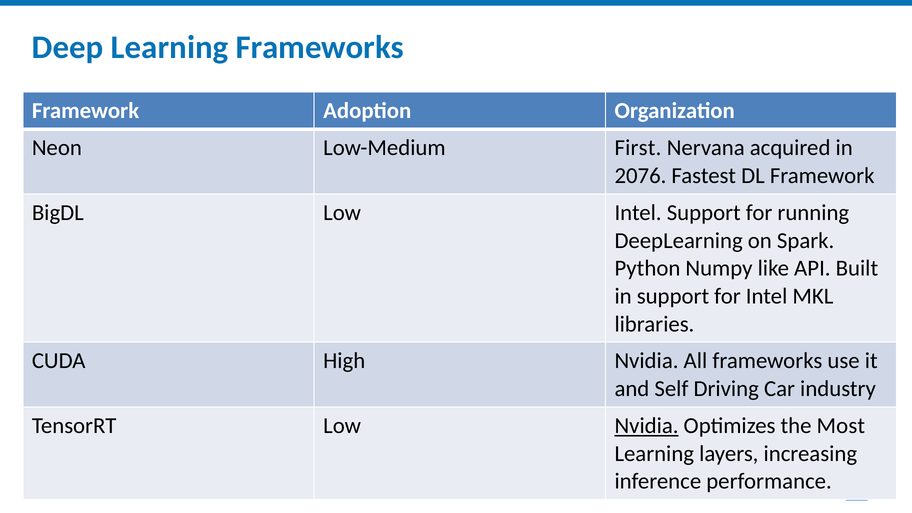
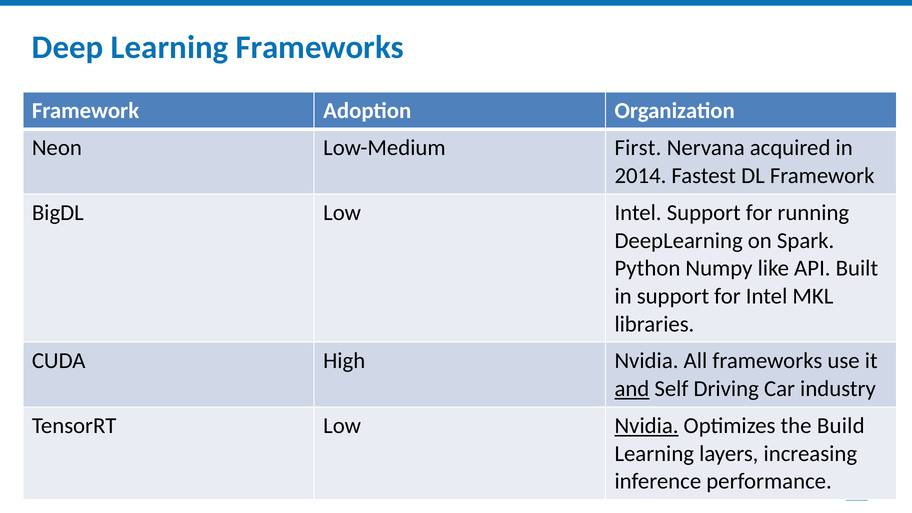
2076: 2076 -> 2014 (640, 176)
and underline: none -> present (632, 389)
Most: Most -> Build (841, 426)
